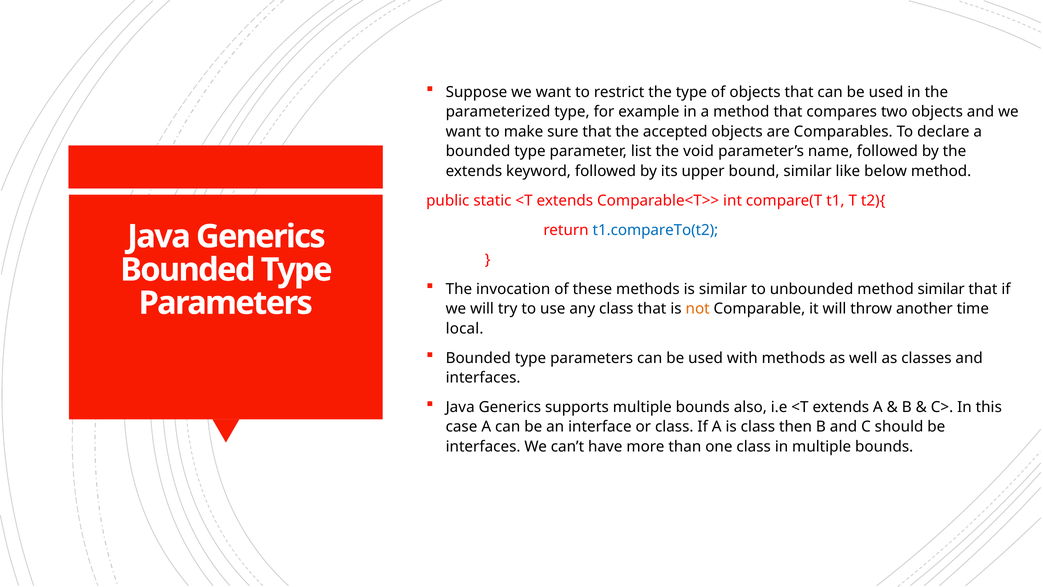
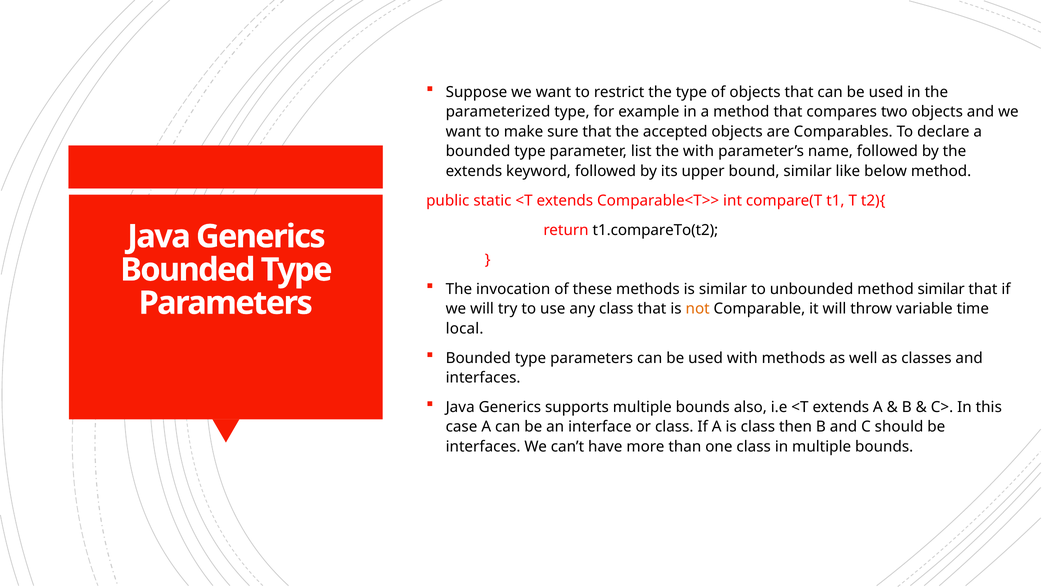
the void: void -> with (699, 151)
t1.compareTo(t2 colour: blue -> black (655, 230)
another: another -> variable (924, 309)
